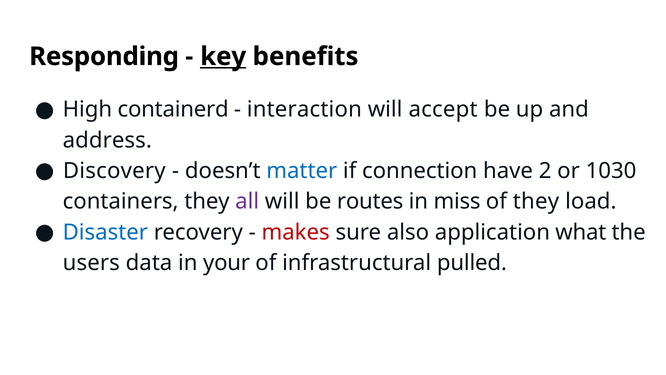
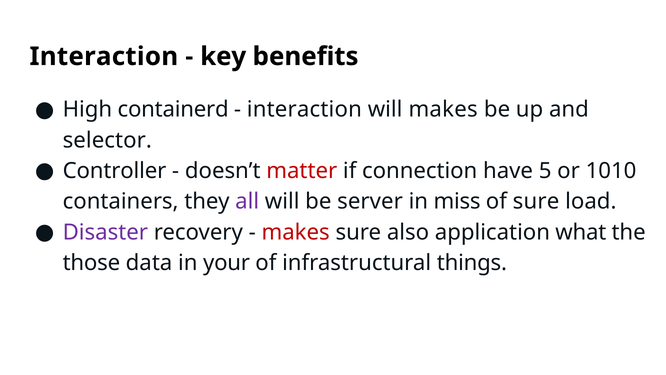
Responding: Responding -> Interaction (104, 56)
key underline: present -> none (223, 56)
will accept: accept -> makes (443, 109)
address: address -> selector (107, 140)
Discovery: Discovery -> Controller (114, 171)
matter colour: blue -> red (302, 171)
2: 2 -> 5 (545, 171)
1030: 1030 -> 1010 (611, 171)
routes: routes -> server (370, 201)
of they: they -> sure (536, 201)
Disaster colour: blue -> purple (105, 232)
users: users -> those (91, 263)
pulled: pulled -> things (472, 263)
